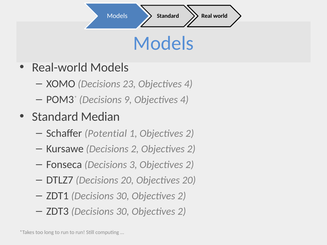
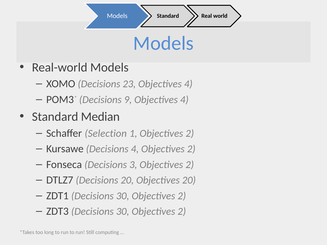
Potential: Potential -> Selection (106, 134)
Decisions 2: 2 -> 4 (135, 149)
